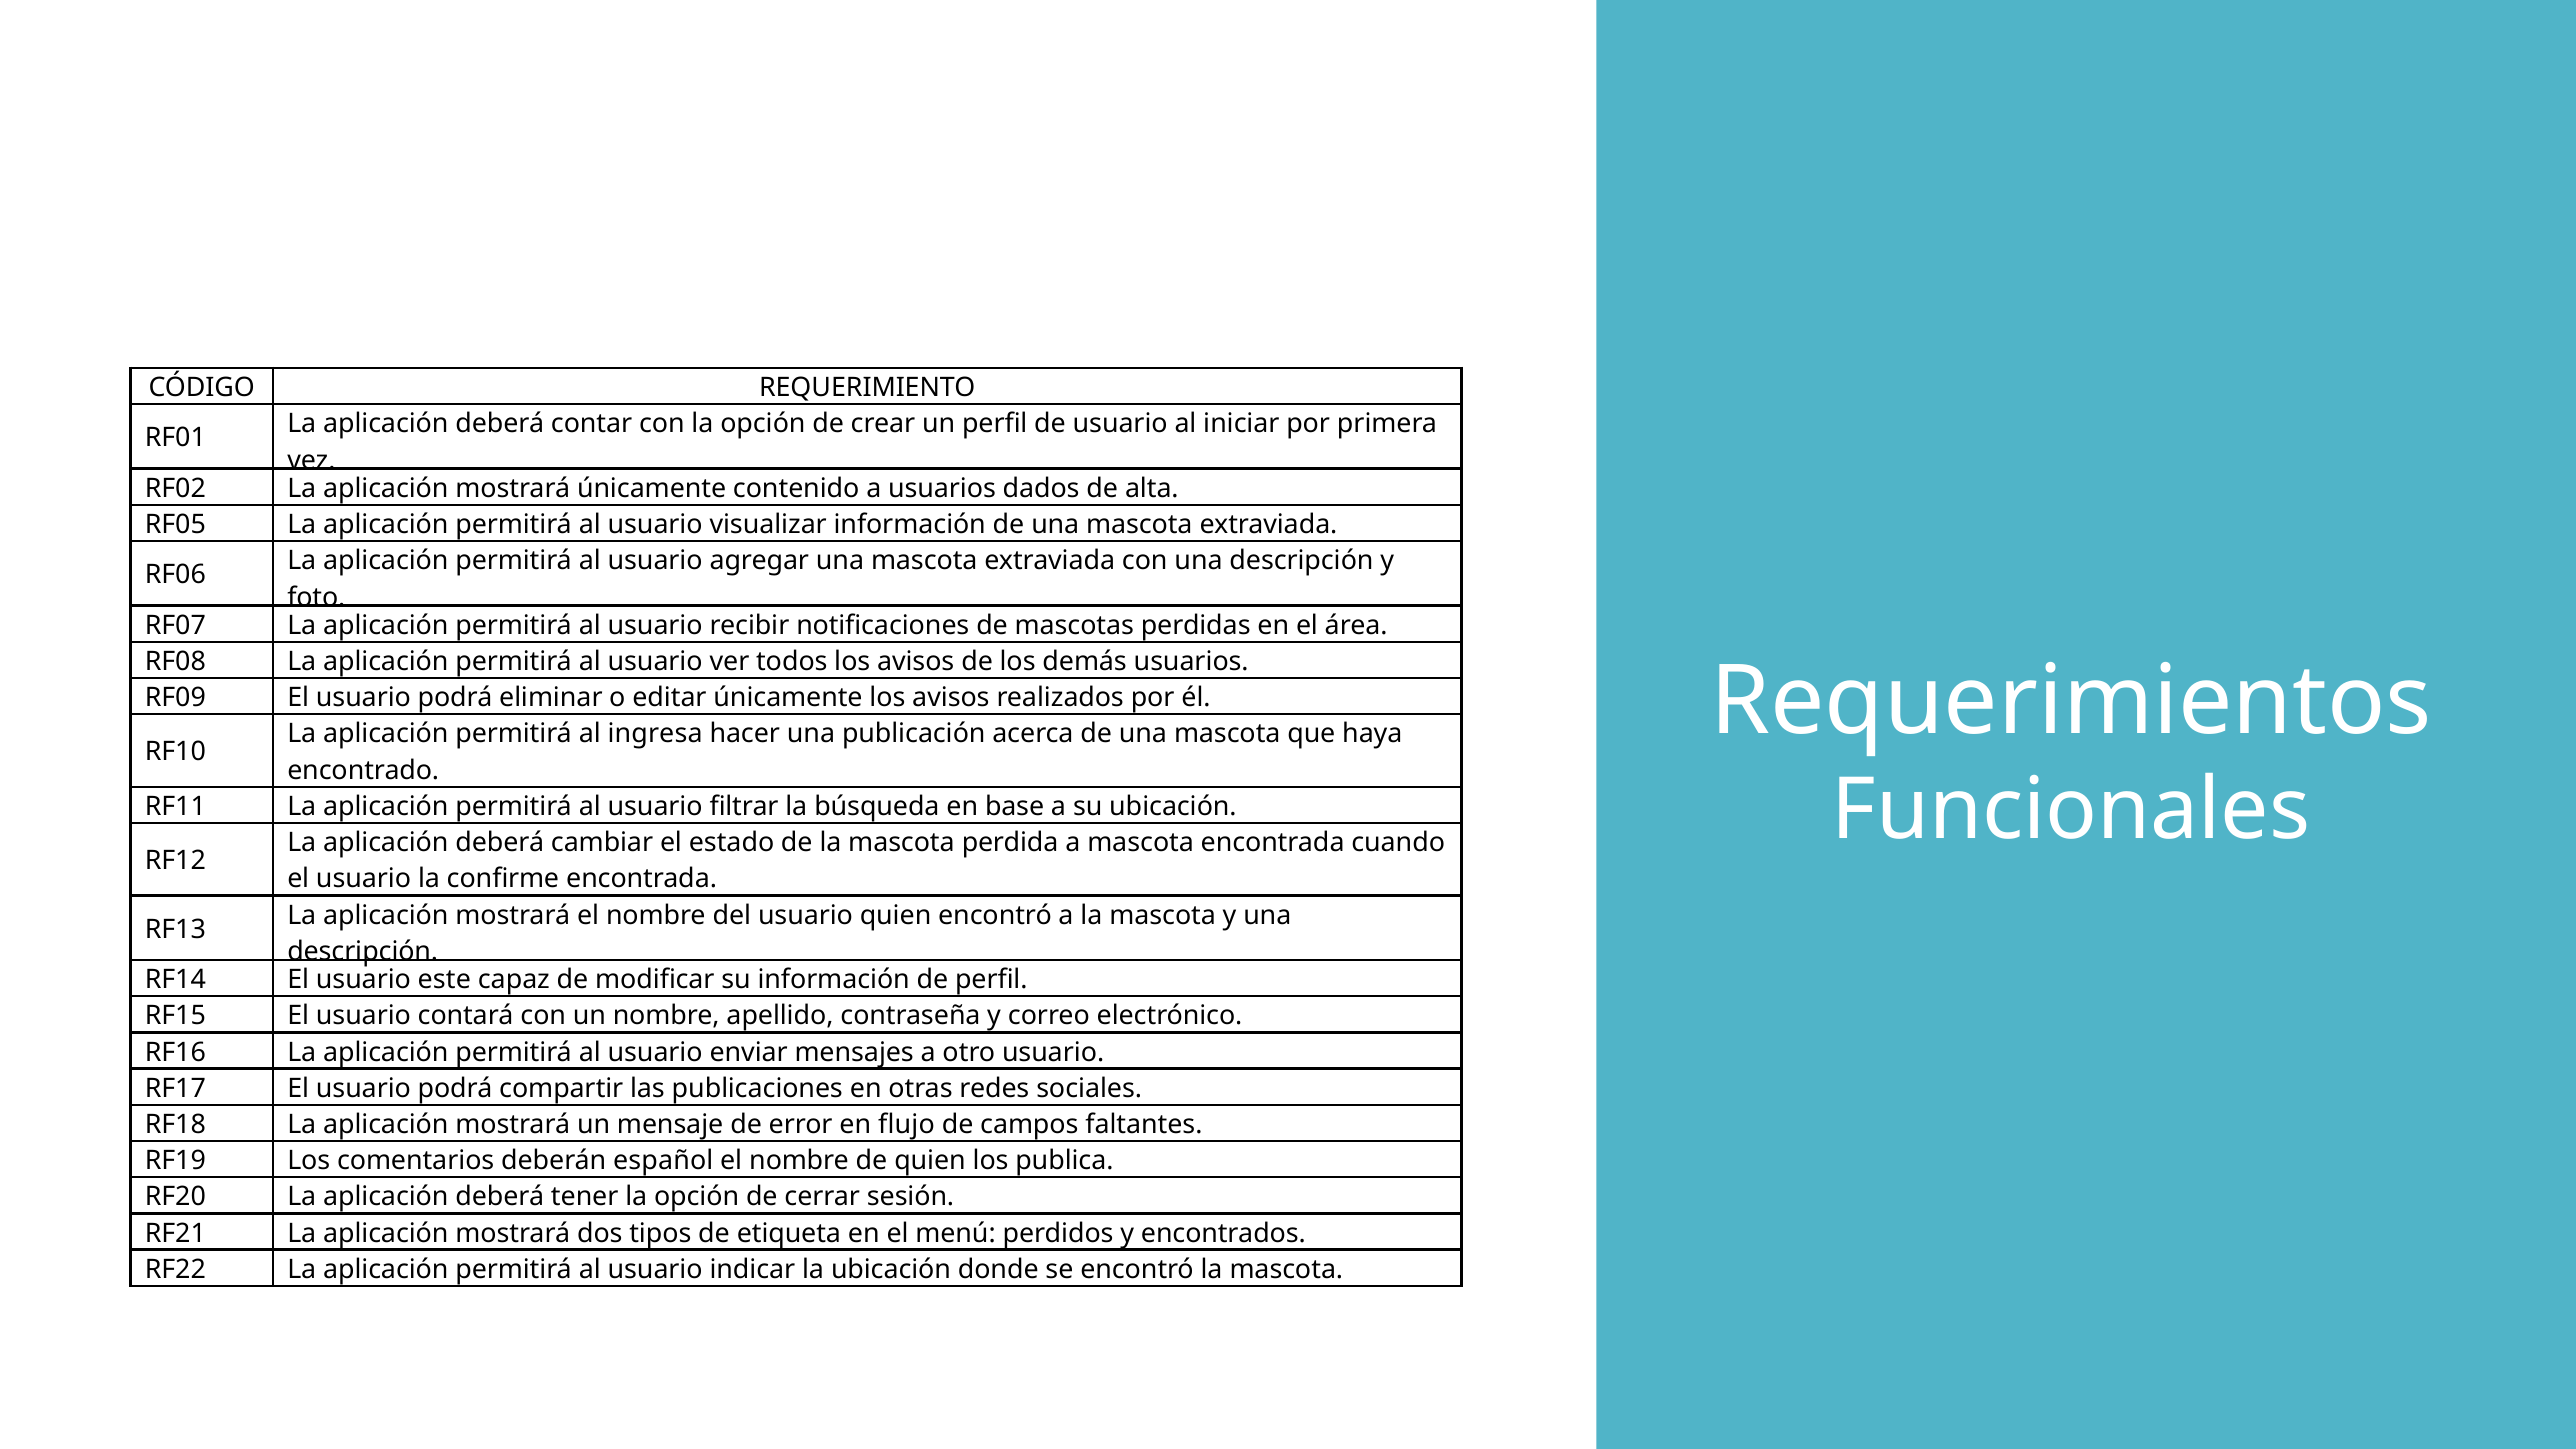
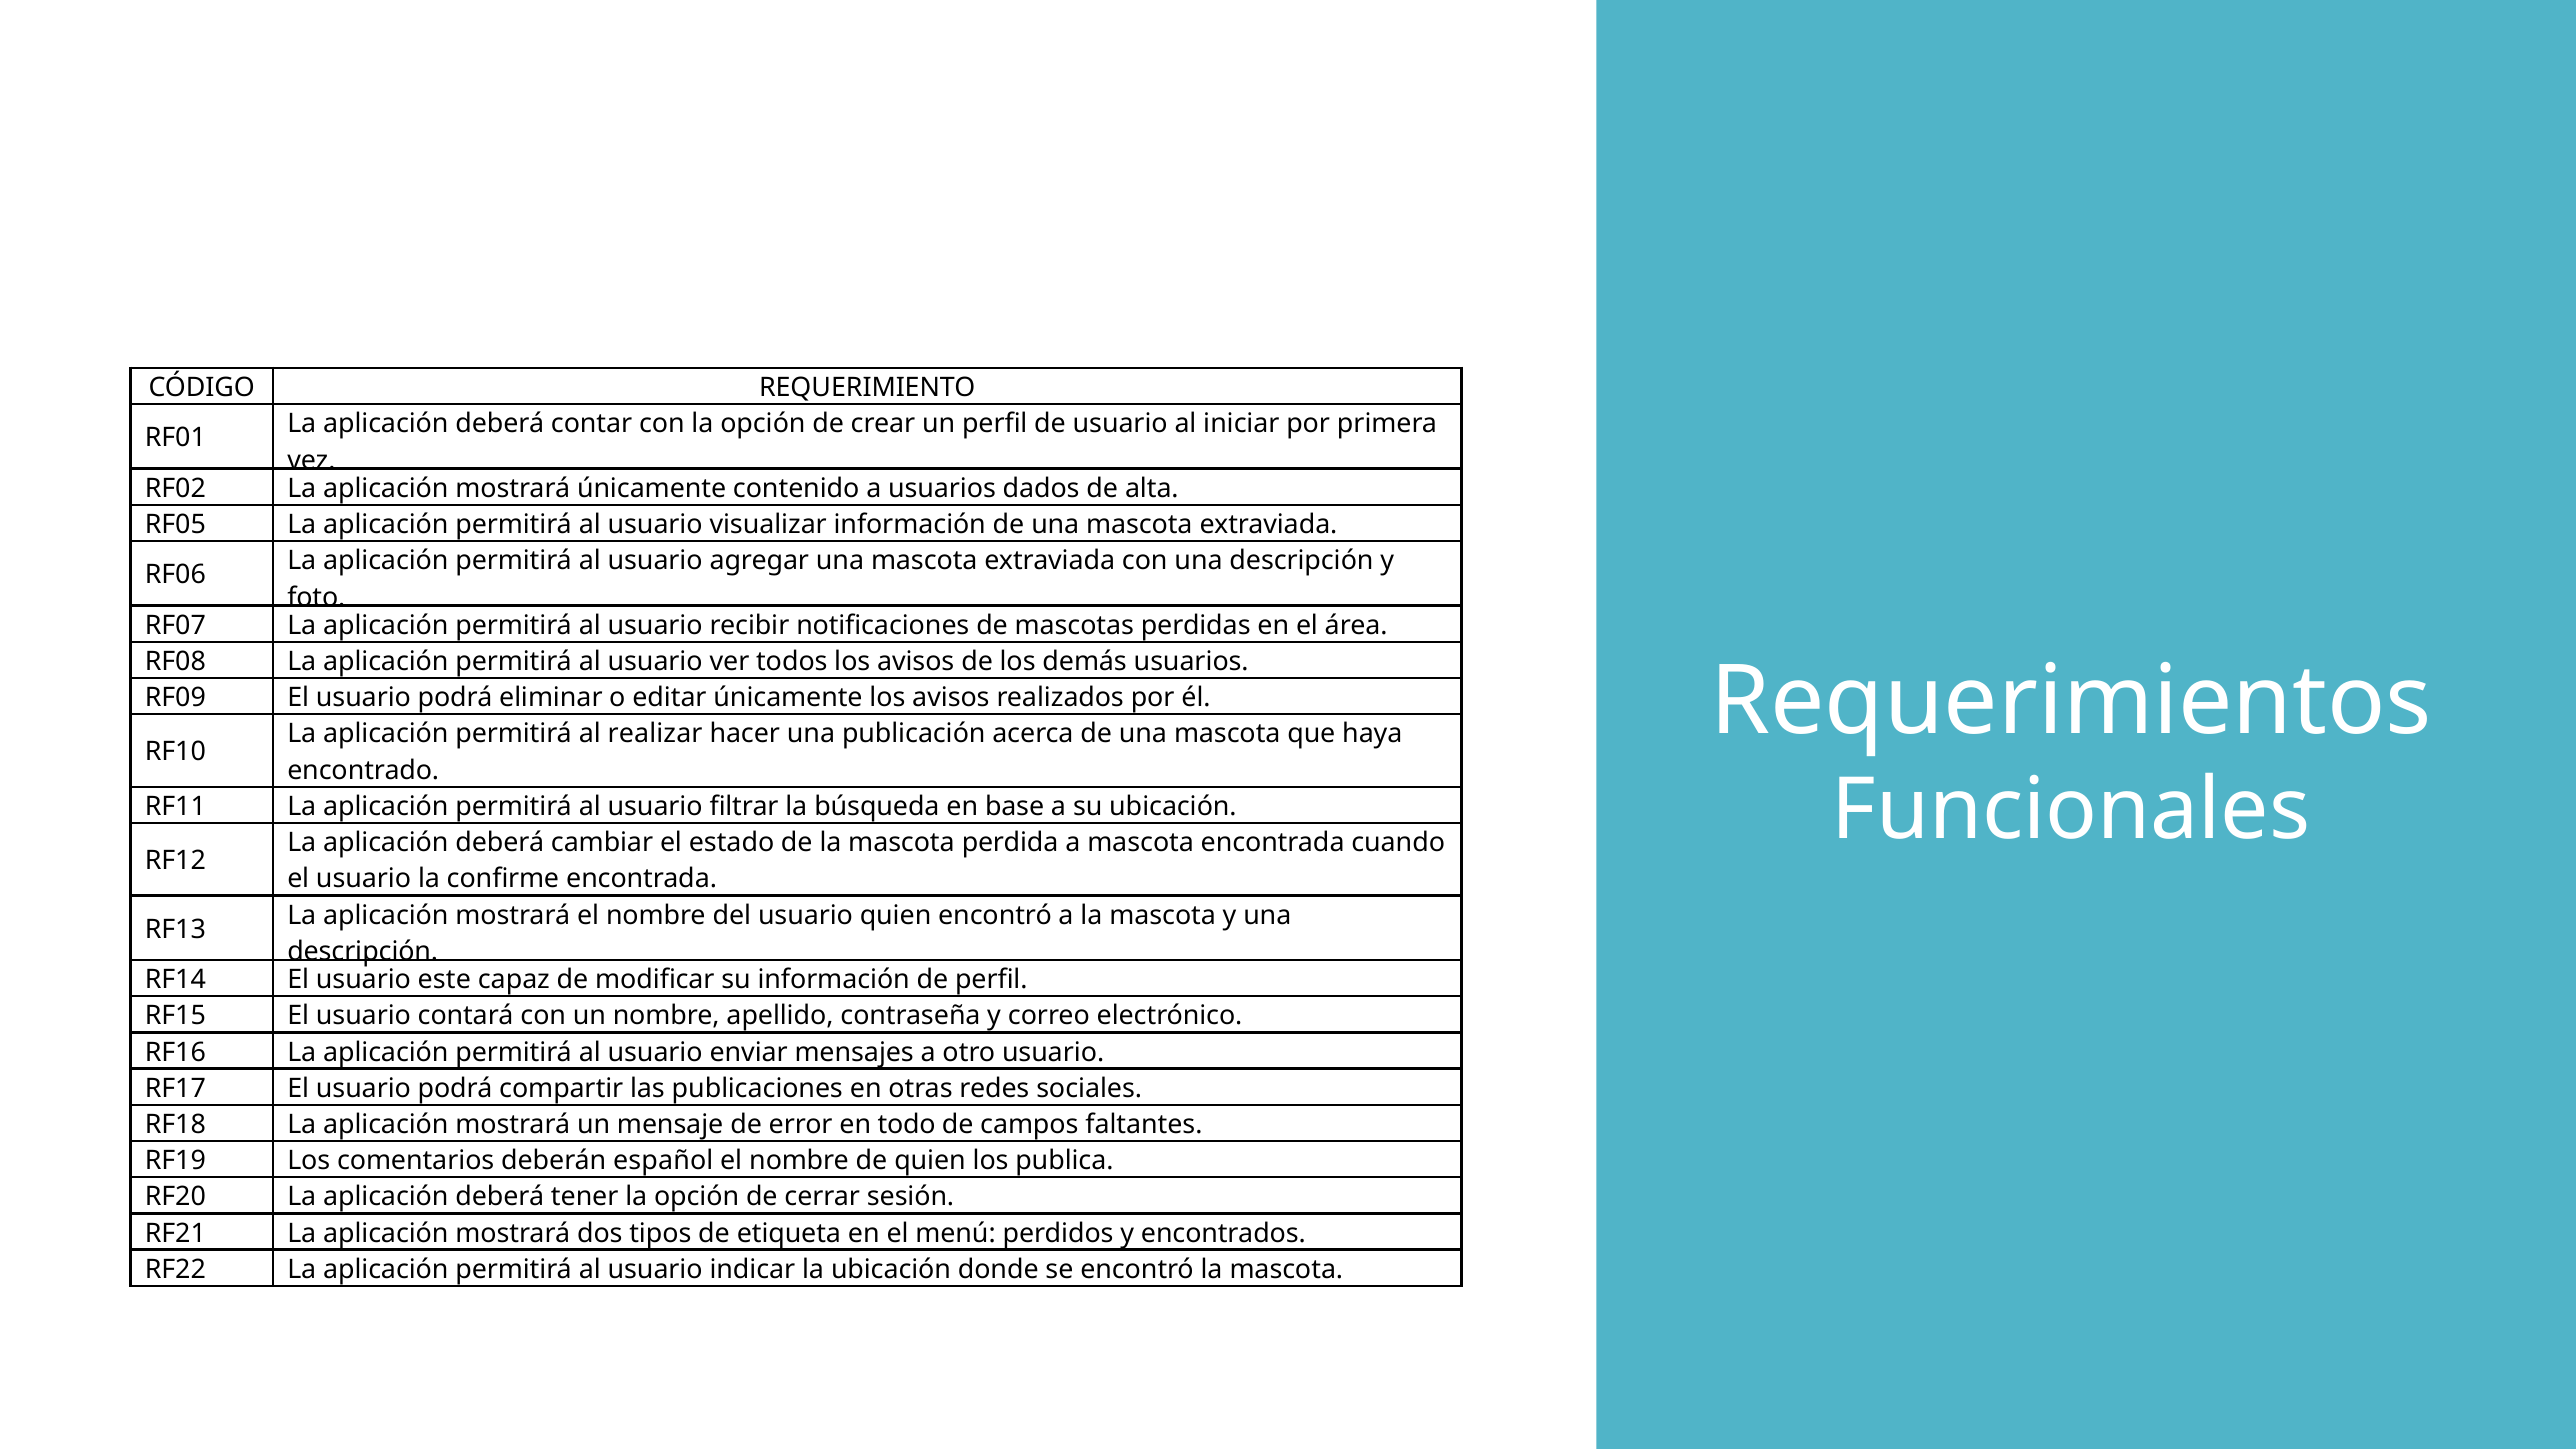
ingresa: ingresa -> realizar (655, 734)
flujo: flujo -> todo (907, 1125)
